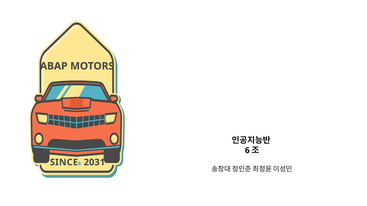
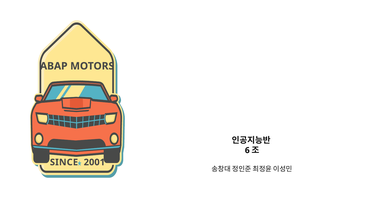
2031: 2031 -> 2001 (94, 163)
